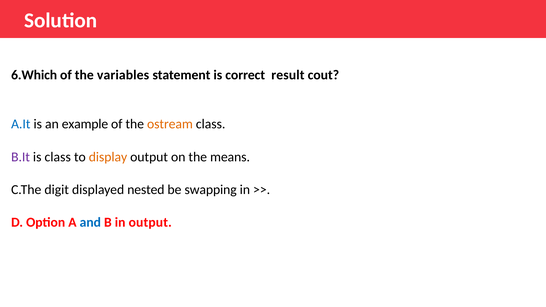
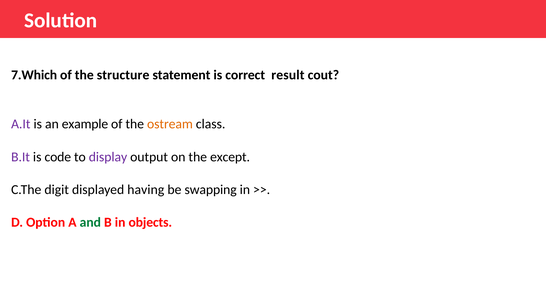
6.Which: 6.Which -> 7.Which (34, 75)
variables: variables -> structure (123, 75)
A.It colour: blue -> purple (21, 124)
is class: class -> code (58, 157)
display colour: orange -> purple (108, 157)
means: means -> except (230, 157)
nested: nested -> having (146, 190)
and colour: blue -> green (90, 222)
in output: output -> objects (150, 222)
